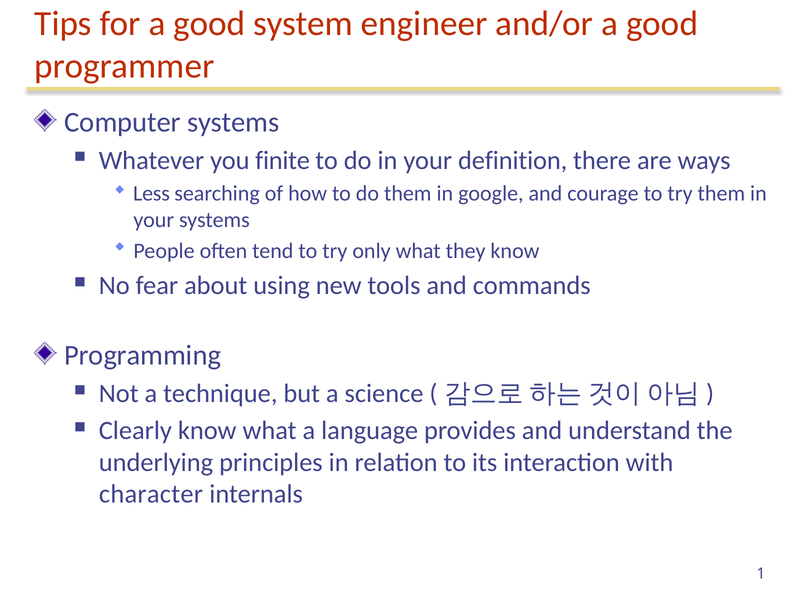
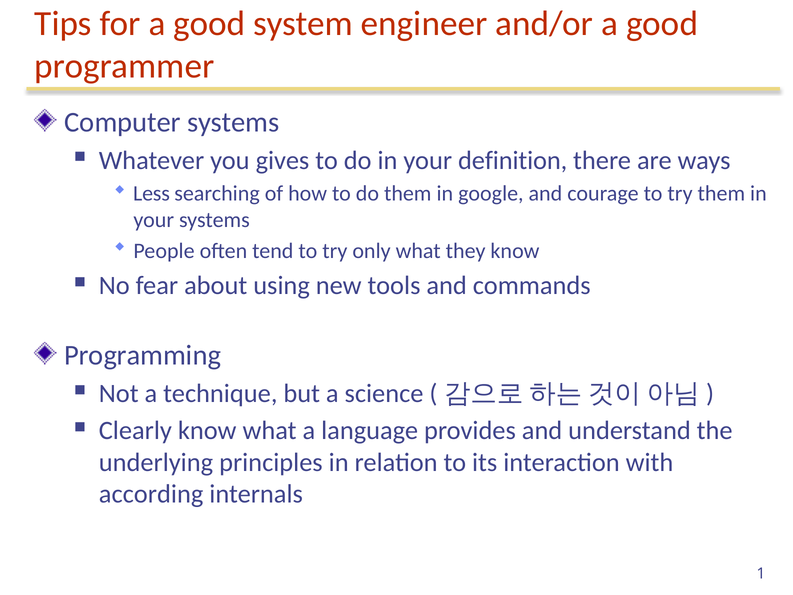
finite: finite -> gives (282, 160)
character: character -> according (151, 494)
